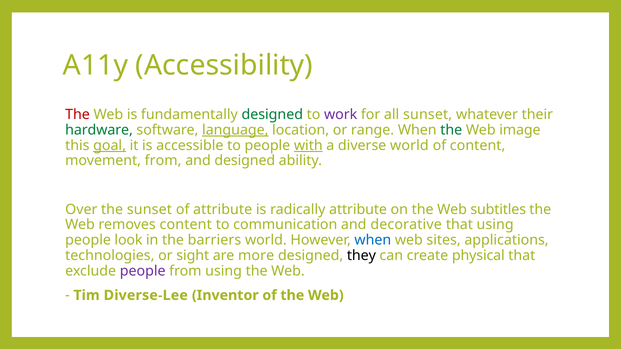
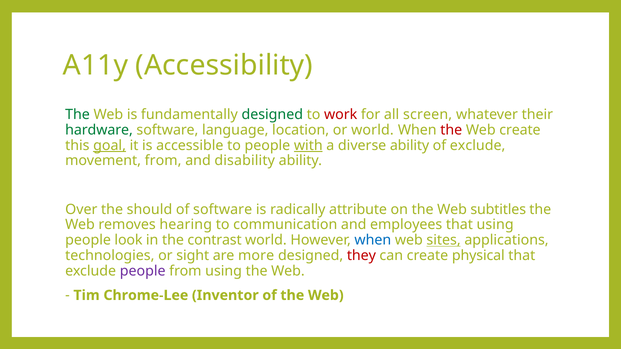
The colour: red -> green (78, 115)
work colour: purple -> red (341, 115)
all sunset: sunset -> screen (428, 115)
language underline: present -> none (235, 130)
or range: range -> world (372, 130)
the colour: green -> red (451, 130)
Web image: image -> create (520, 130)
diverse world: world -> ability (410, 145)
of content: content -> exclude (478, 145)
and designed: designed -> disability (245, 161)
the sunset: sunset -> should (149, 210)
of attribute: attribute -> software (223, 210)
removes content: content -> hearing (186, 225)
decorative: decorative -> employees (406, 225)
barriers: barriers -> contrast (215, 240)
sites underline: none -> present (444, 240)
they colour: black -> red (361, 256)
Diverse-Lee: Diverse-Lee -> Chrome-Lee (146, 296)
